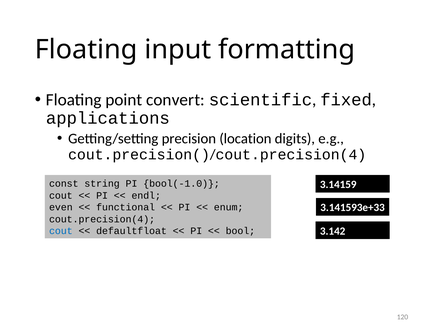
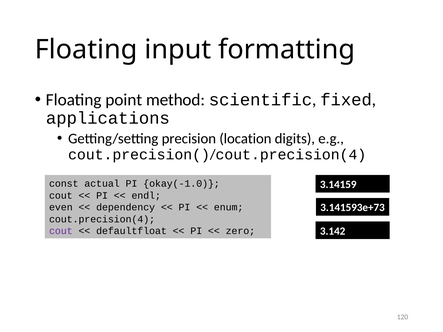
convert: convert -> method (176, 100)
string: string -> actual (102, 184)
bool(-1.0: bool(-1.0 -> okay(-1.0 (182, 184)
3.141593e+33: 3.141593e+33 -> 3.141593e+73 (353, 208)
functional: functional -> dependency (126, 207)
cout colour: blue -> purple (61, 231)
bool: bool -> zero (240, 231)
